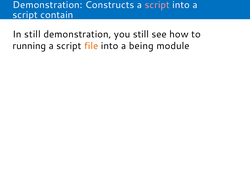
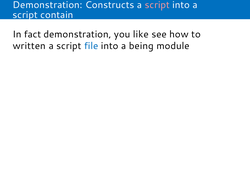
In still: still -> fact (33, 34)
you still: still -> like (141, 34)
running: running -> written (29, 46)
file colour: orange -> blue (91, 46)
